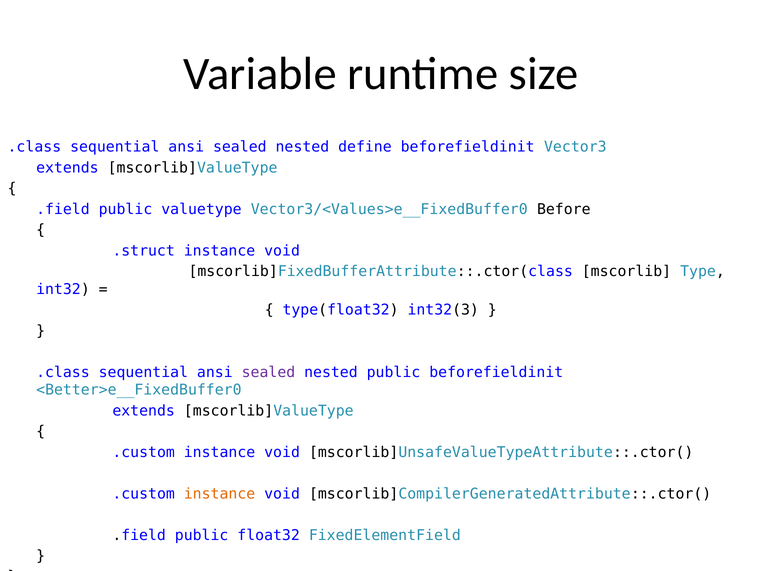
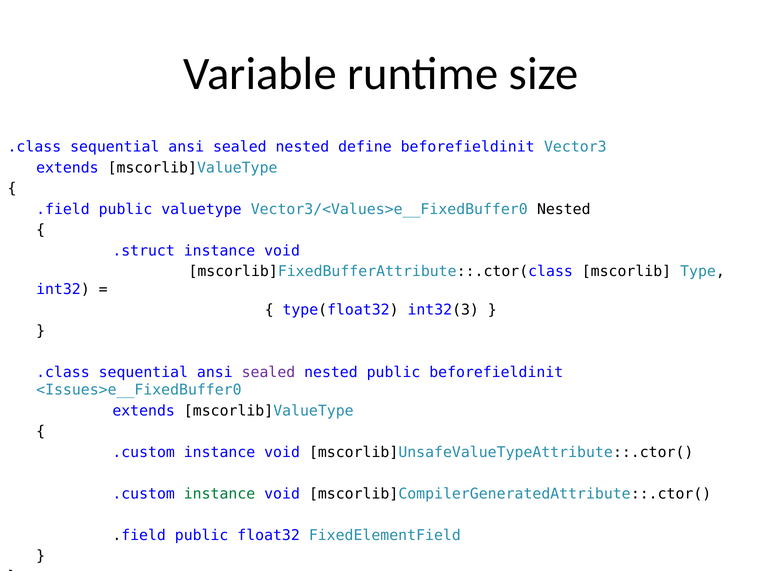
Vector3/<Values>e__FixedBuffer0 Before: Before -> Nested (564, 209)
<Better>e__FixedBuffer0: <Better>e__FixedBuffer0 -> <Issues>e__FixedBuffer0 (139, 390)
instance colour: orange -> green (220, 494)
